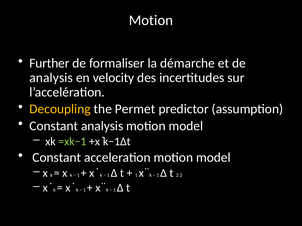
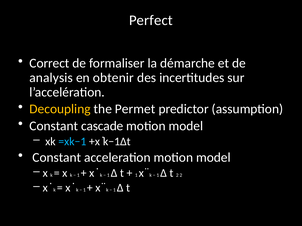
Motion: Motion -> Perfect (151, 20)
Further: Further -> Correct (49, 63)
velocity: velocity -> obtenir (113, 78)
Constant analysis: analysis -> cascade (102, 126)
=xk−1 colour: light green -> light blue (72, 142)
